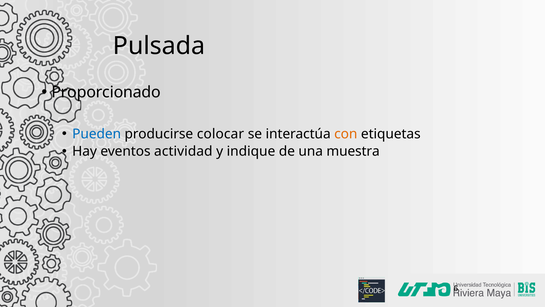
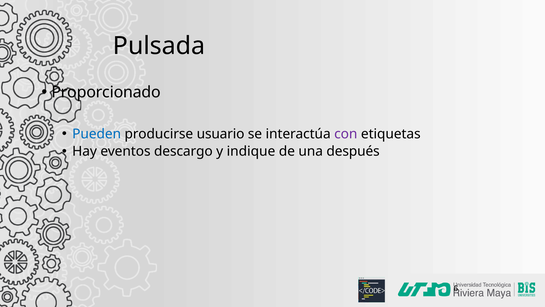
colocar: colocar -> usuario (221, 134)
con colour: orange -> purple (346, 134)
actividad: actividad -> descargo (183, 151)
muestra: muestra -> después (353, 151)
